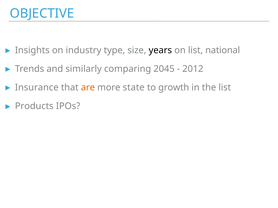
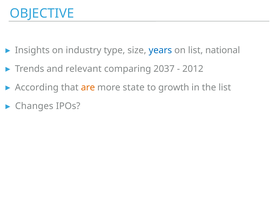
years colour: black -> blue (160, 50)
similarly: similarly -> relevant (84, 69)
2045: 2045 -> 2037 (164, 69)
Insurance: Insurance -> According (37, 88)
Products: Products -> Changes (34, 106)
